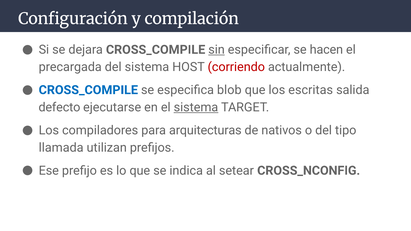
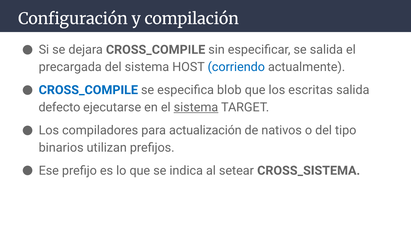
sin underline: present -> none (217, 50)
se hacen: hacen -> salida (326, 50)
corriendo colour: red -> blue (236, 67)
arquitecturas: arquitecturas -> actualización (205, 130)
llamada: llamada -> binarios (61, 148)
CROSS_NCONFIG: CROSS_NCONFIG -> CROSS_SISTEMA (309, 171)
